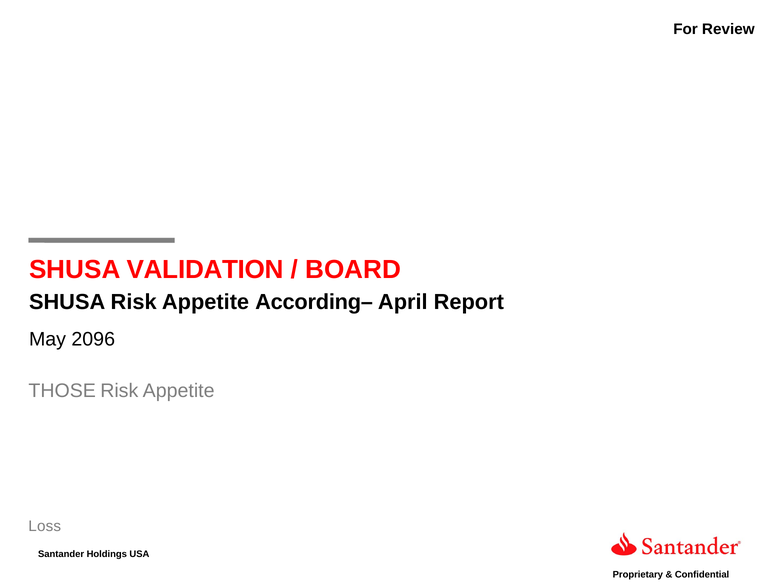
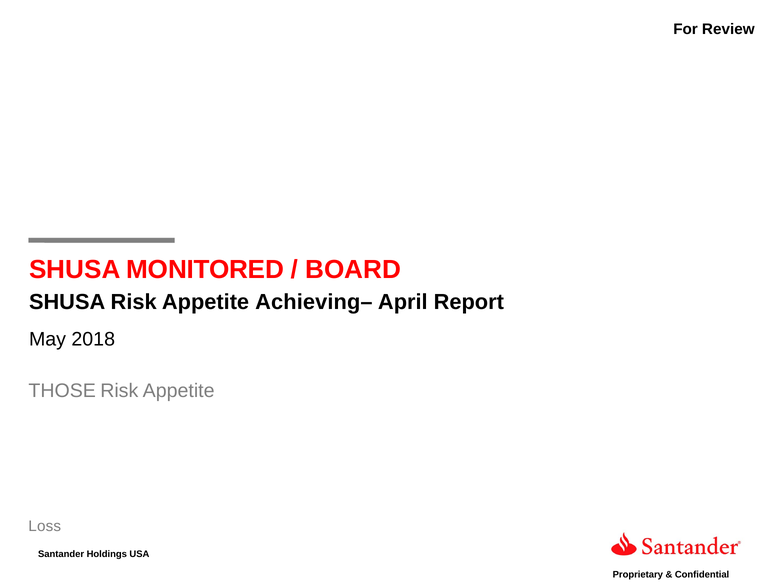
VALIDATION: VALIDATION -> MONITORED (205, 270)
According–: According– -> Achieving– (314, 302)
2096: 2096 -> 2018 (93, 339)
